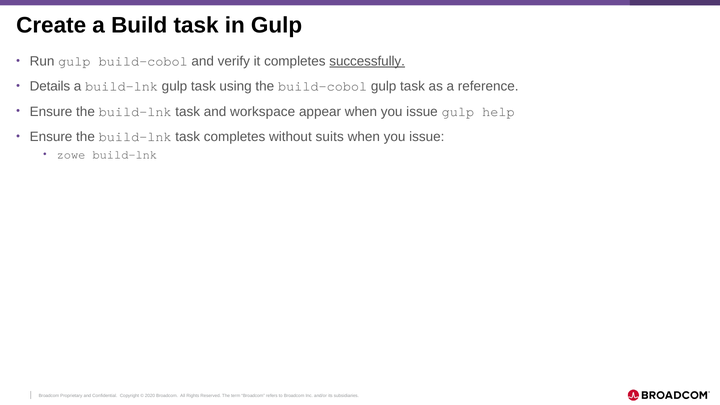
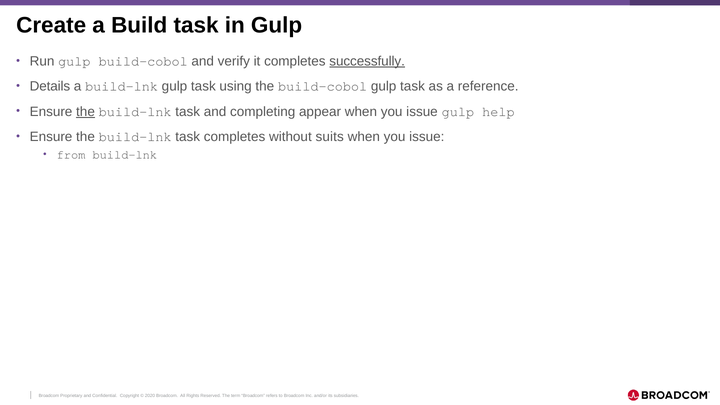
the underline: none -> present (86, 112)
workspace: workspace -> completing (263, 112)
zowe: zowe -> from (71, 155)
